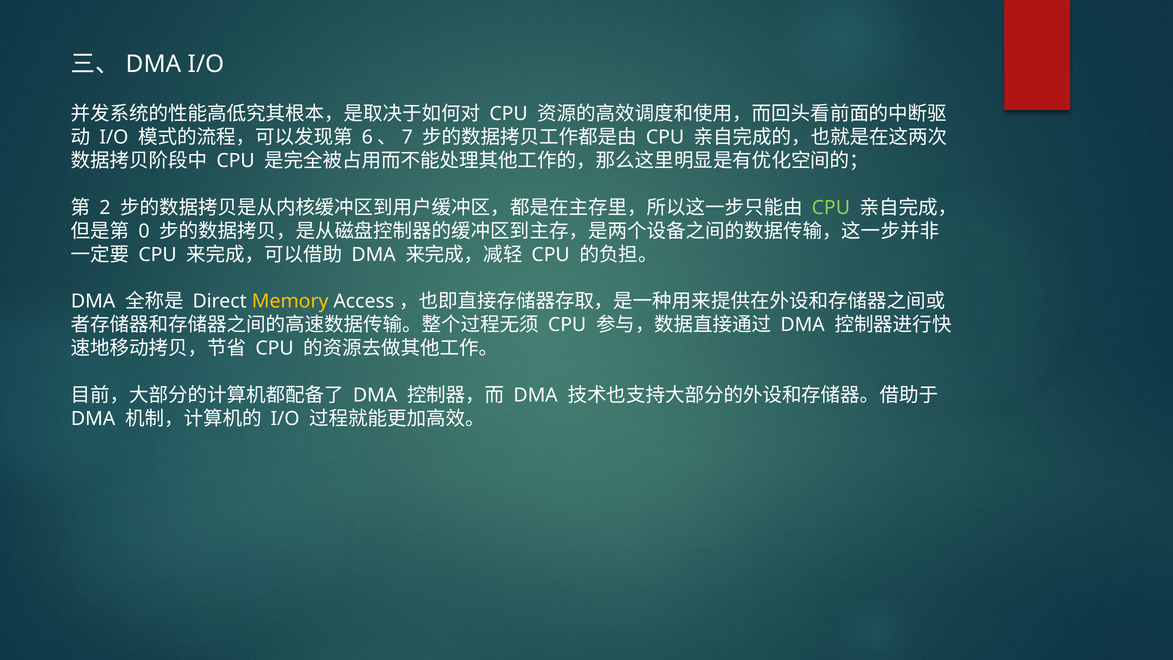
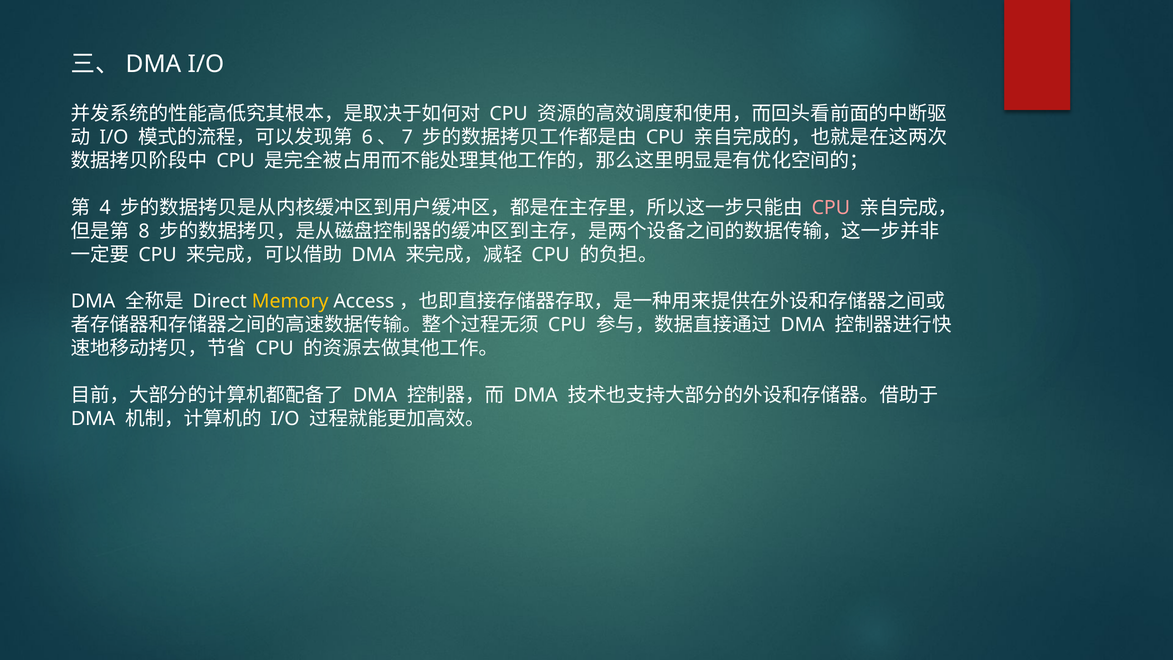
2: 2 -> 4 (105, 208)
CPU colour: light green -> pink (831, 208)
0: 0 -> 8 (144, 231)
